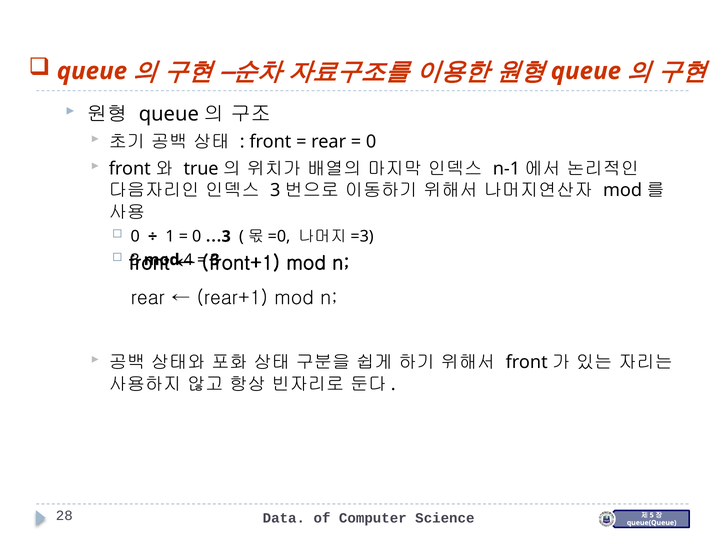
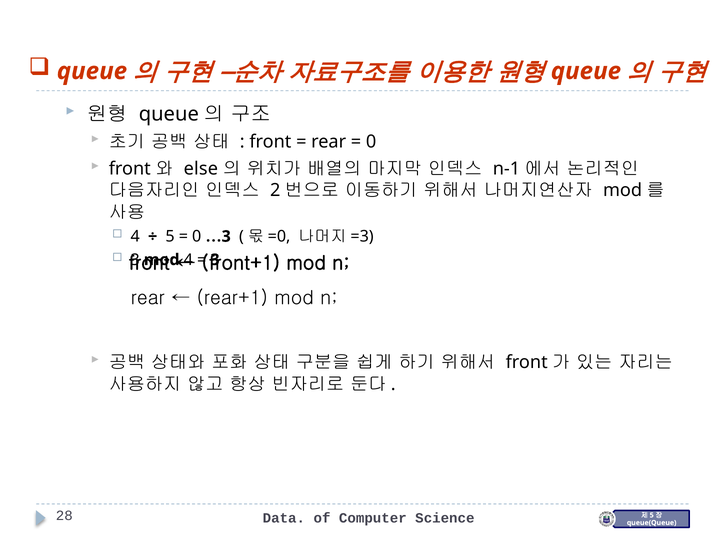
true: true -> else (201, 168)
3: 3 -> 2 (275, 190)
0: 0 -> 4 (135, 236)
1: 1 -> 5 (170, 236)
